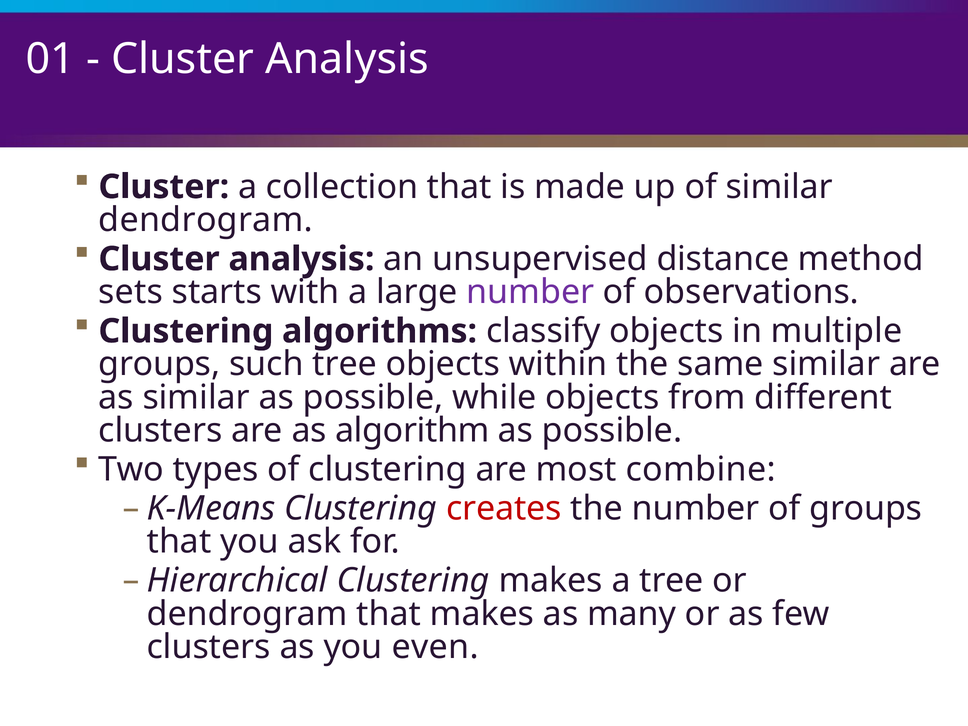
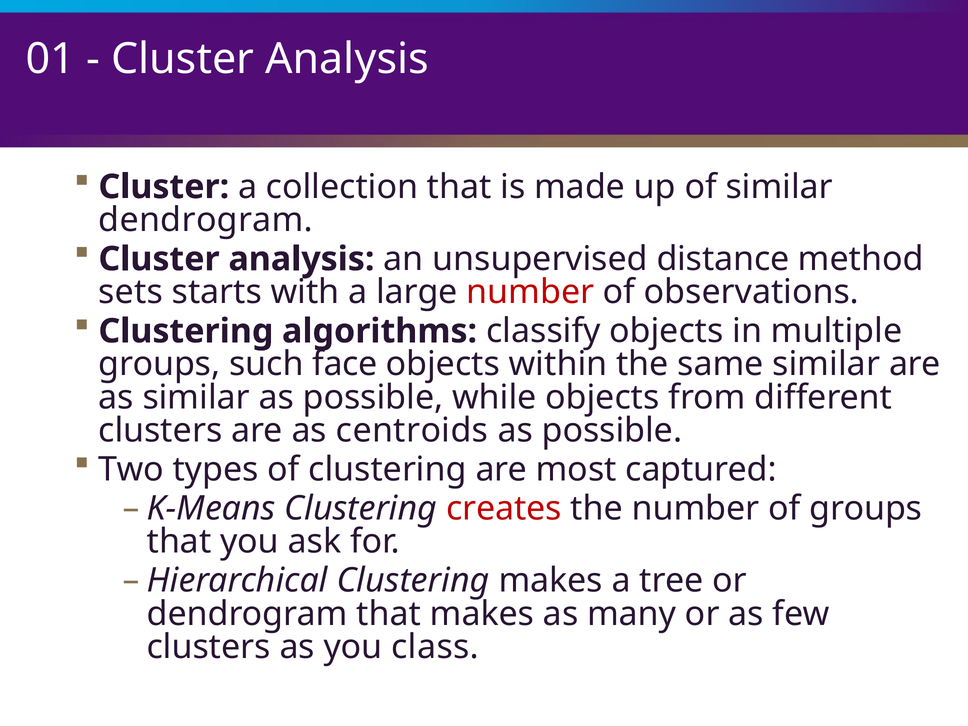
number colour: purple -> red (530, 292)
such tree: tree -> face (345, 364)
algorithm: algorithm -> centroids (412, 430)
combine: combine -> captured (701, 470)
even: even -> class (435, 647)
